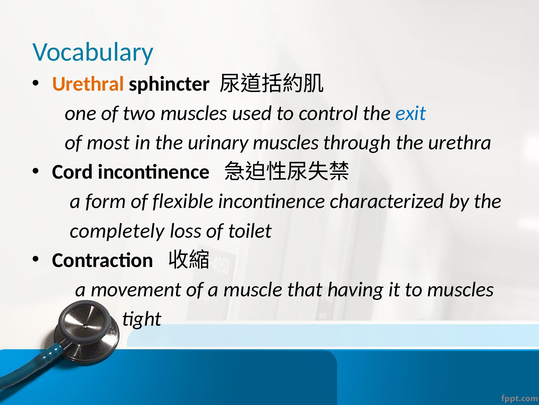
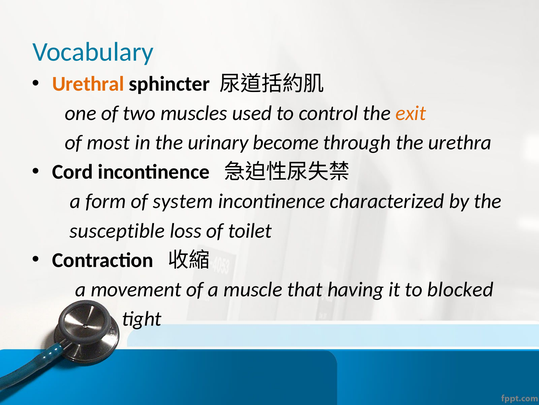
exit colour: blue -> orange (411, 113)
urinary muscles: muscles -> become (286, 142)
flexible: flexible -> system (183, 201)
completely: completely -> susceptible (117, 230)
to muscles: muscles -> blocked (460, 289)
